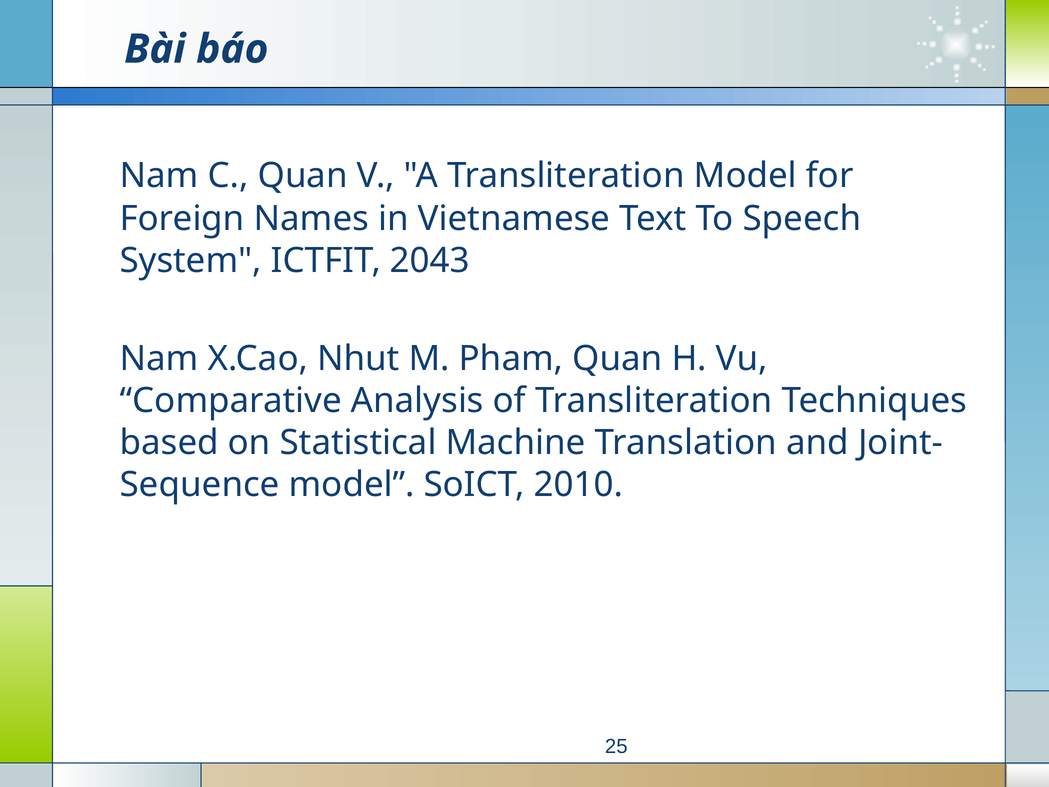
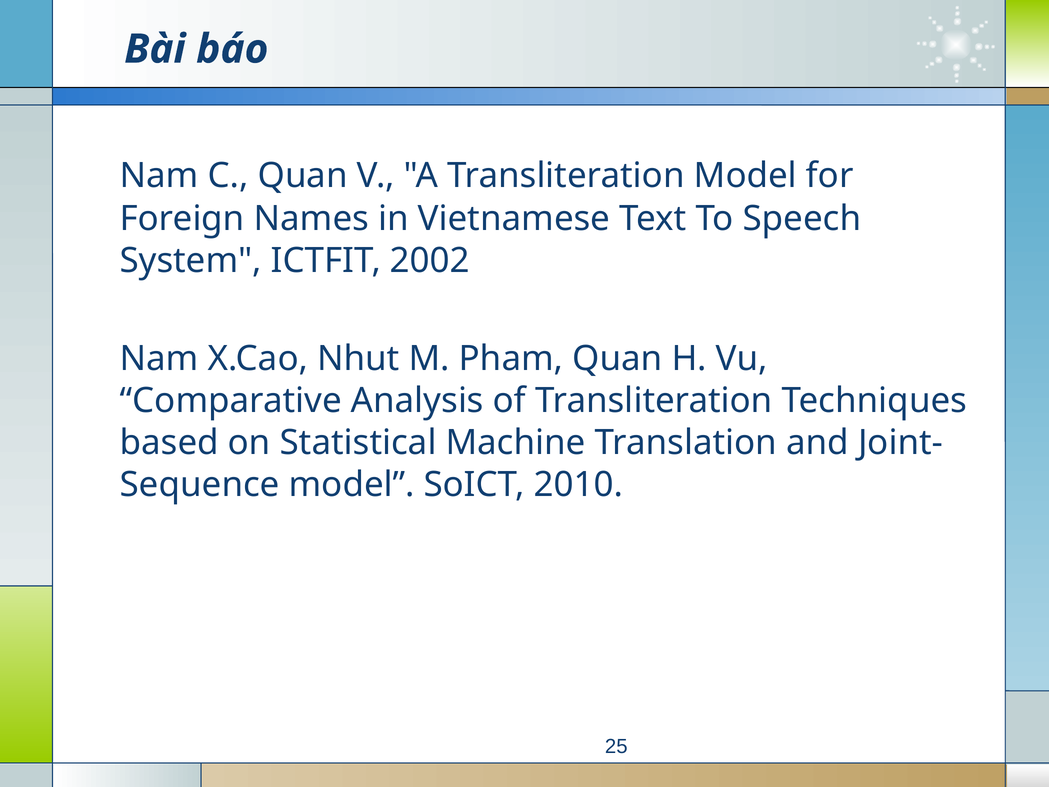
2043: 2043 -> 2002 (430, 261)
